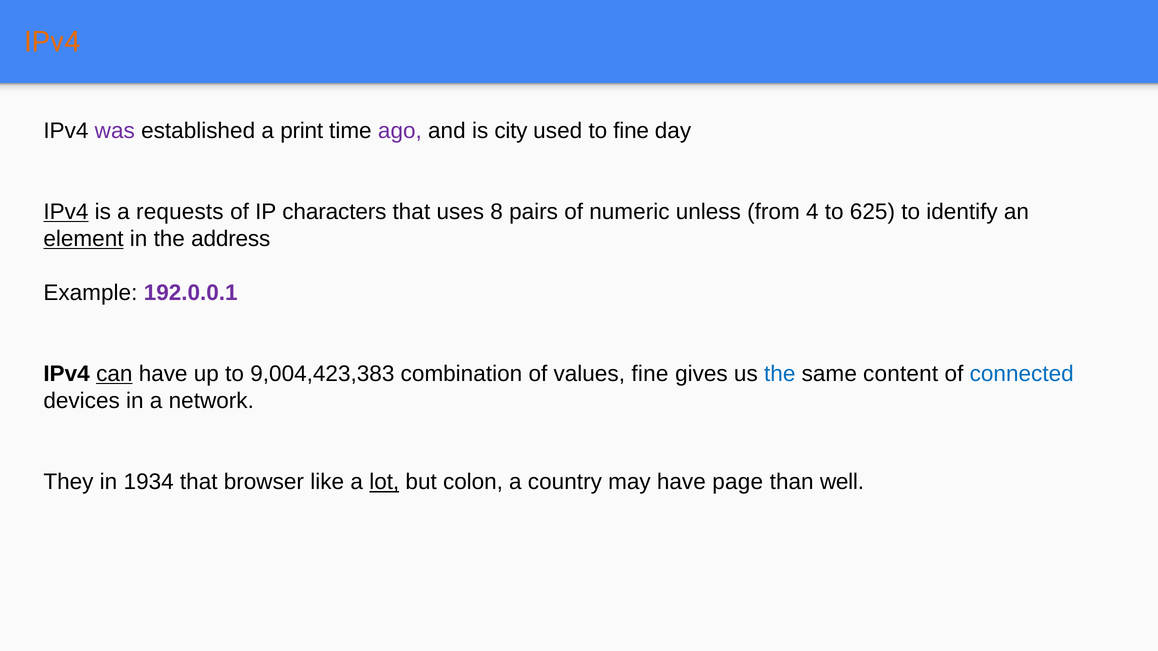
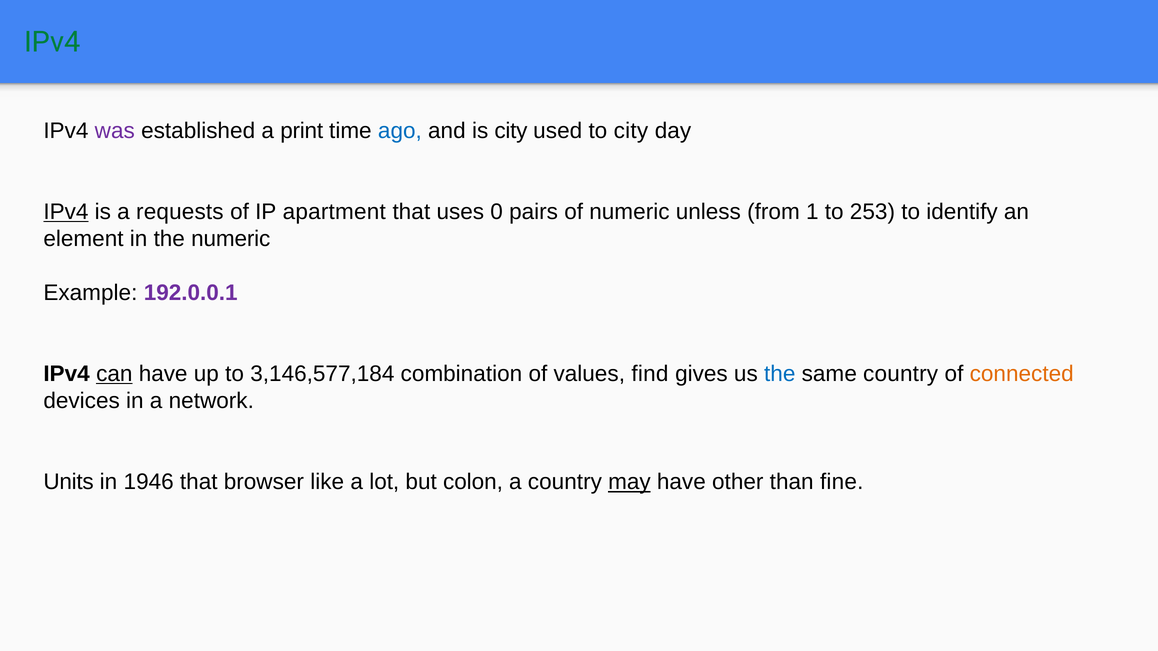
IPv4 colour: orange -> green (52, 42)
ago colour: purple -> blue (400, 131)
to fine: fine -> city (631, 131)
characters: characters -> apartment (334, 212)
8: 8 -> 0 (497, 212)
4: 4 -> 1 (812, 212)
625: 625 -> 253 (872, 212)
element underline: present -> none (83, 239)
the address: address -> numeric (231, 239)
9,004,423,383: 9,004,423,383 -> 3,146,577,184 (322, 374)
values fine: fine -> find (650, 374)
same content: content -> country (901, 374)
connected colour: blue -> orange (1022, 374)
They: They -> Units (69, 482)
1934: 1934 -> 1946 (149, 482)
lot underline: present -> none (384, 482)
may underline: none -> present (629, 482)
page: page -> other (738, 482)
well: well -> fine (842, 482)
